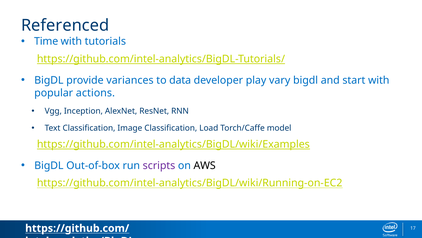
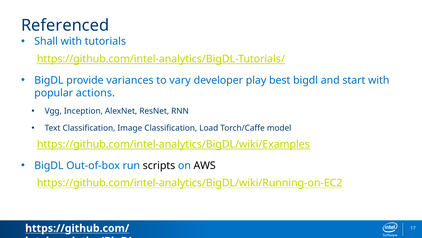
Time: Time -> Shall (46, 41)
data: data -> vary (180, 80)
vary: vary -> best (280, 80)
scripts colour: purple -> black (159, 165)
